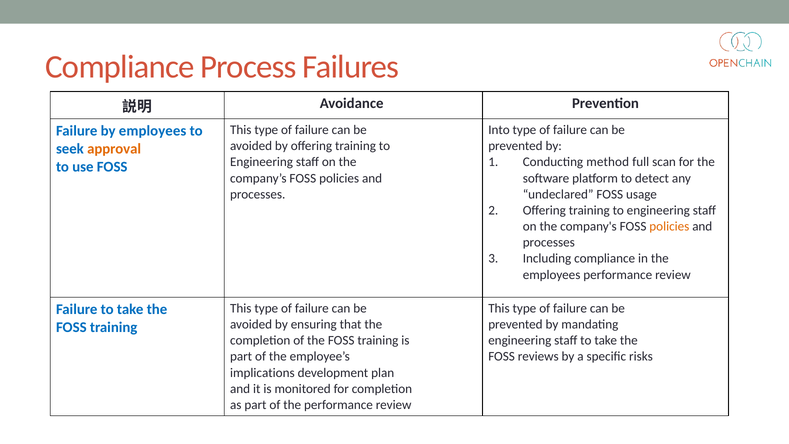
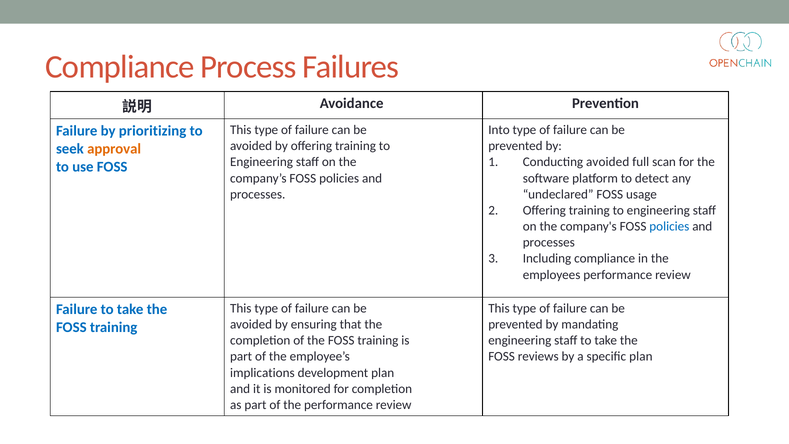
by employees: employees -> prioritizing (153, 131)
Conducting method: method -> avoided (608, 162)
policies colour: orange -> blue (669, 226)
specific risks: risks -> plan (641, 356)
